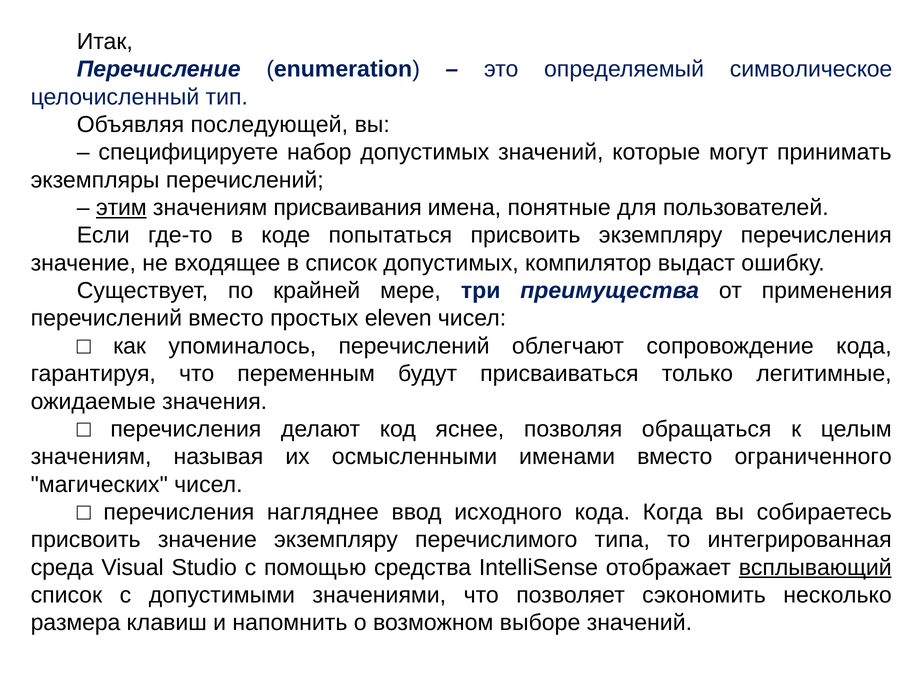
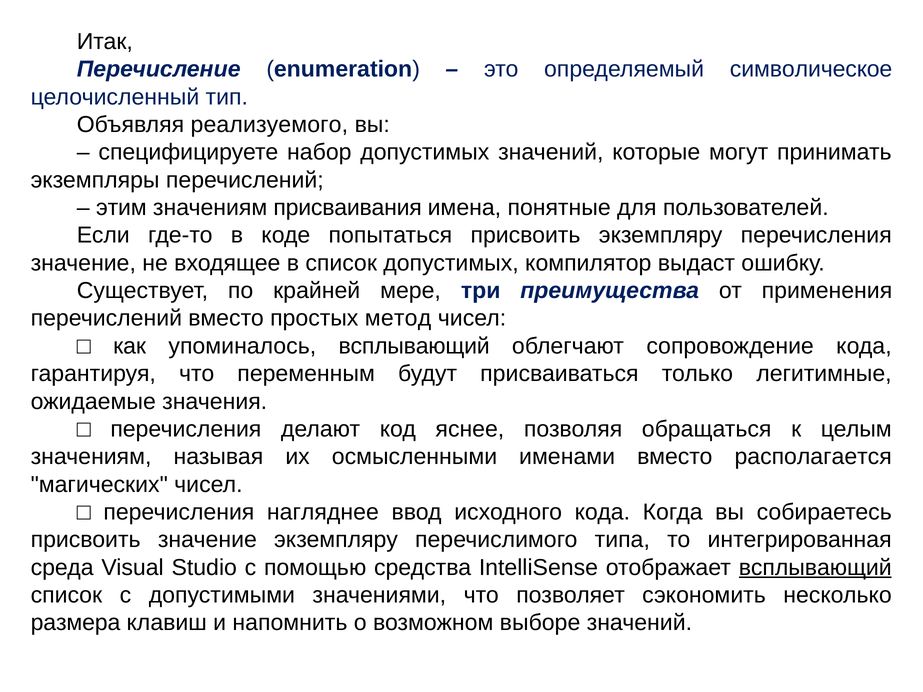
последующей: последующей -> реализуемого (269, 125)
этим underline: present -> none (121, 208)
eleven: eleven -> метод (398, 318)
упоминалось перечислений: перечислений -> всплывающий (414, 346)
ограниченного: ограниченного -> располагается (813, 457)
